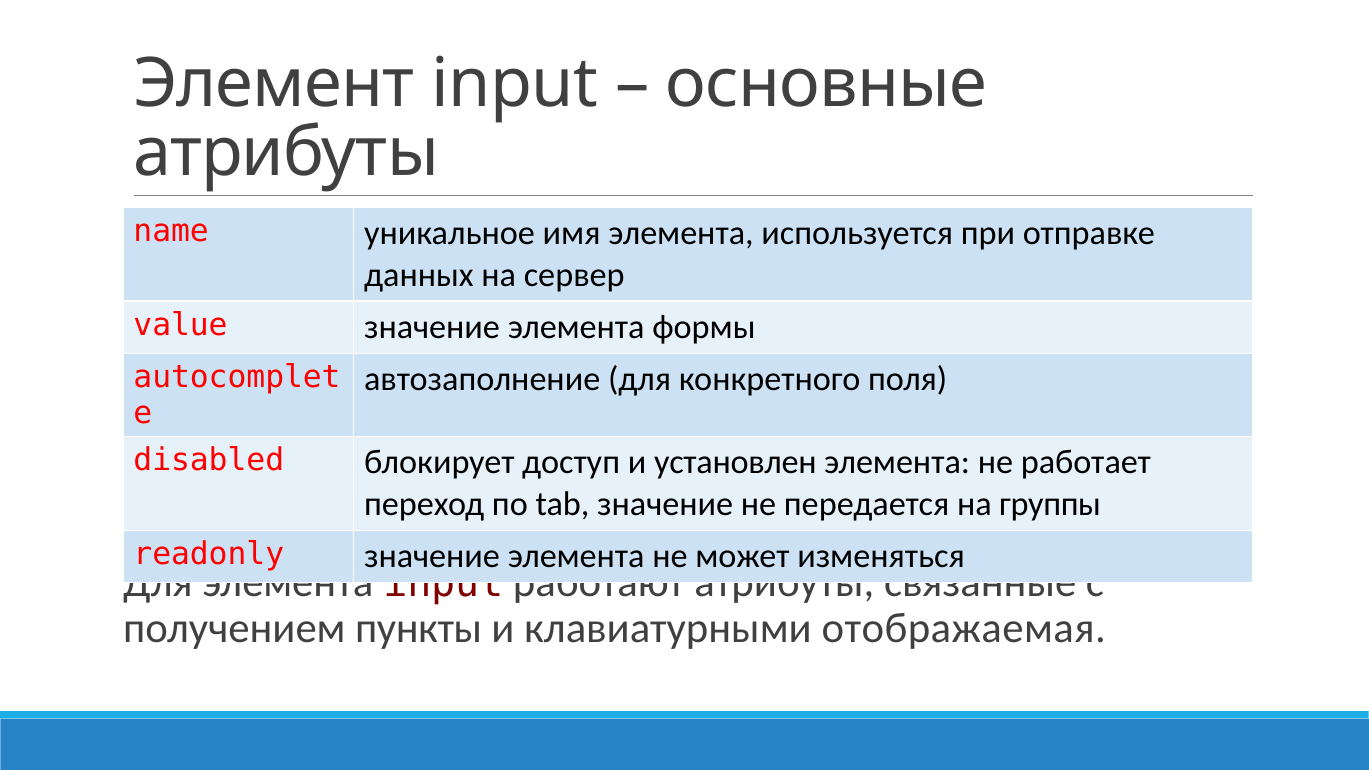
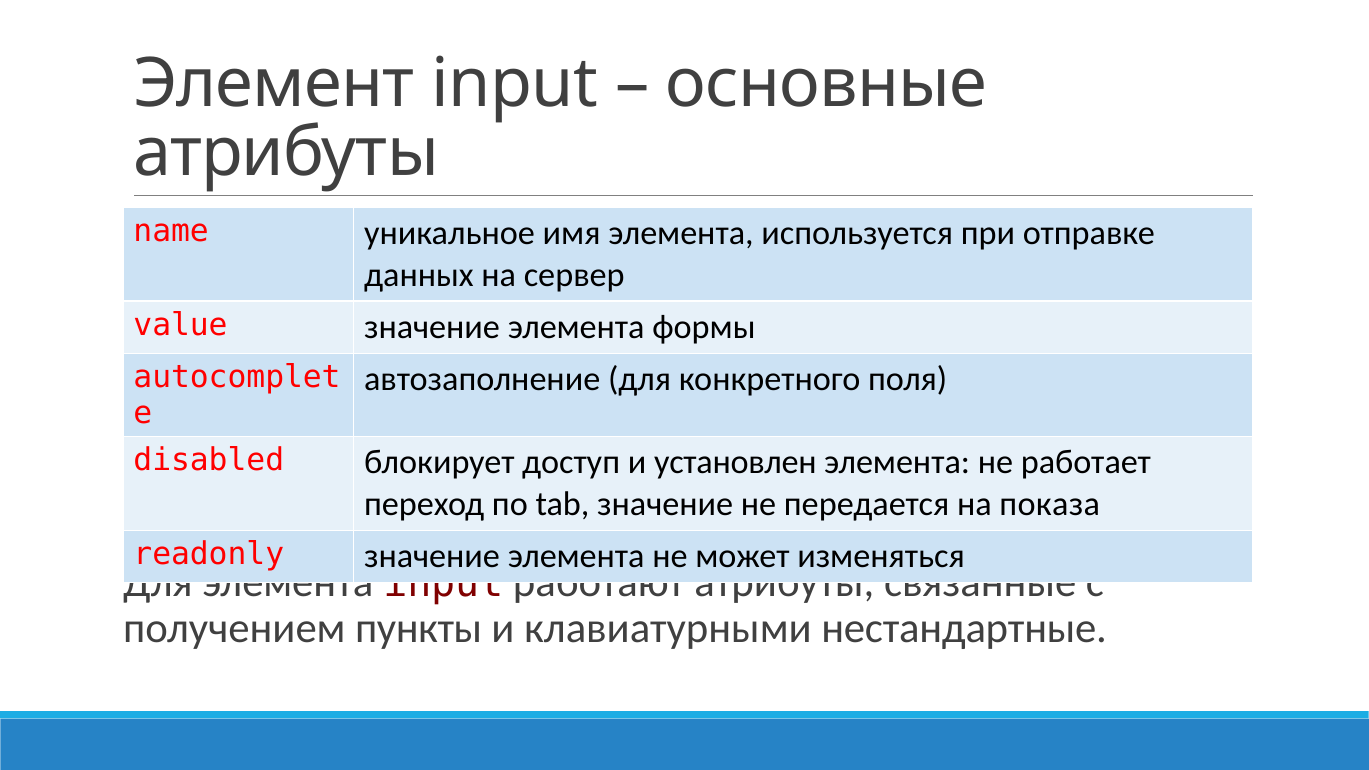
группы: группы -> показа (1050, 504)
отображаемая: отображаемая -> нестандартные (964, 628)
